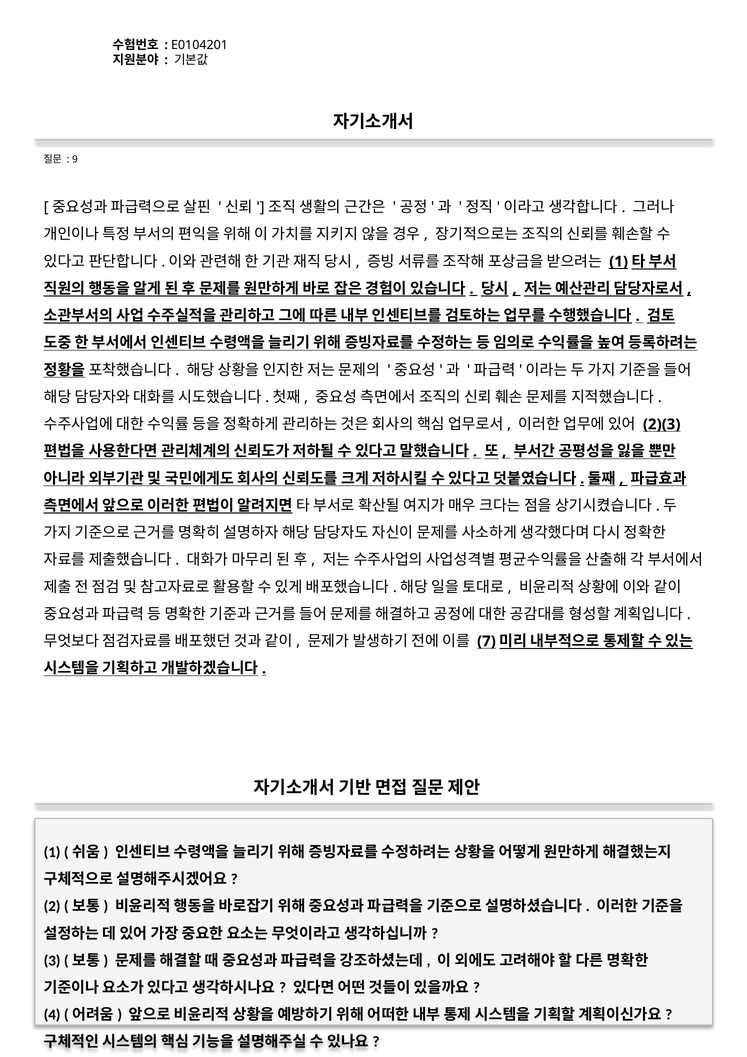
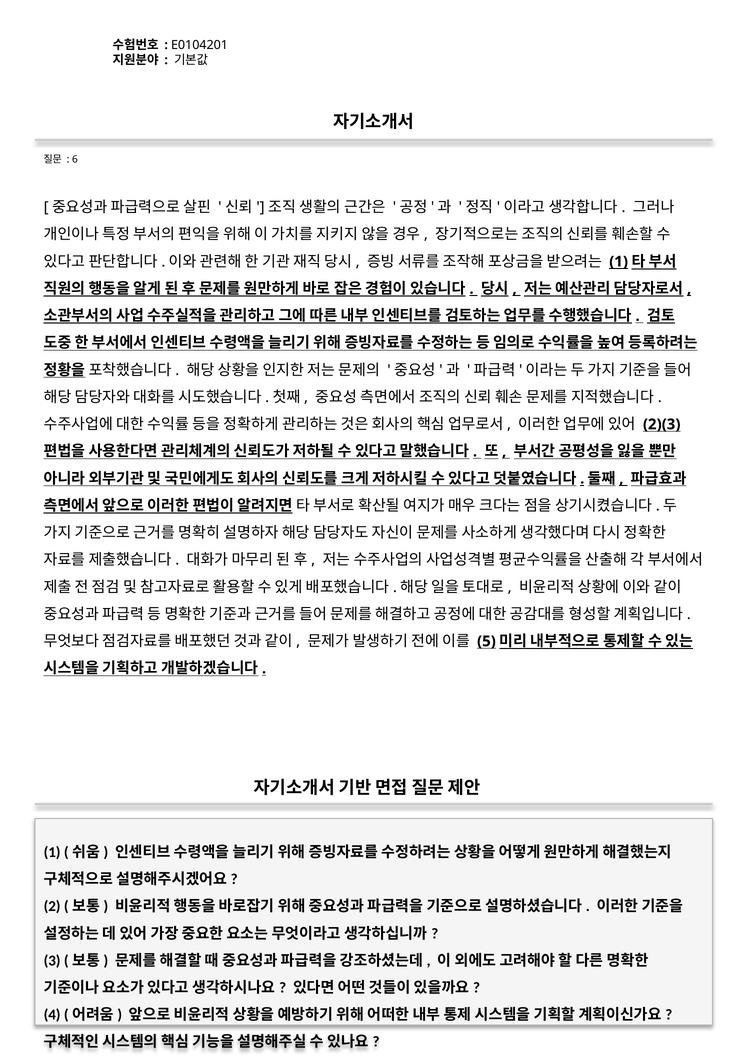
9: 9 -> 6 (75, 160)
7: 7 -> 5 (486, 641)
